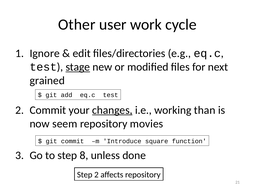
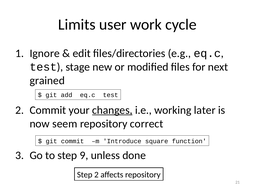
Other: Other -> Limits (77, 25)
stage underline: present -> none (78, 67)
than: than -> later (205, 110)
movies: movies -> correct (147, 124)
8: 8 -> 9 (84, 156)
